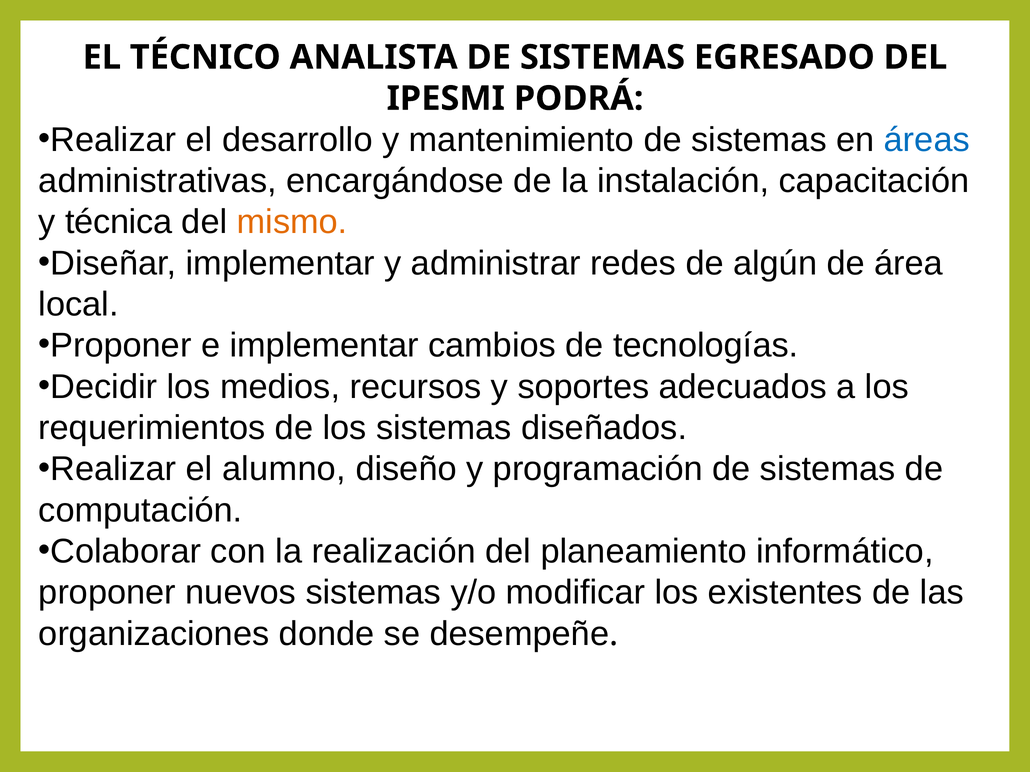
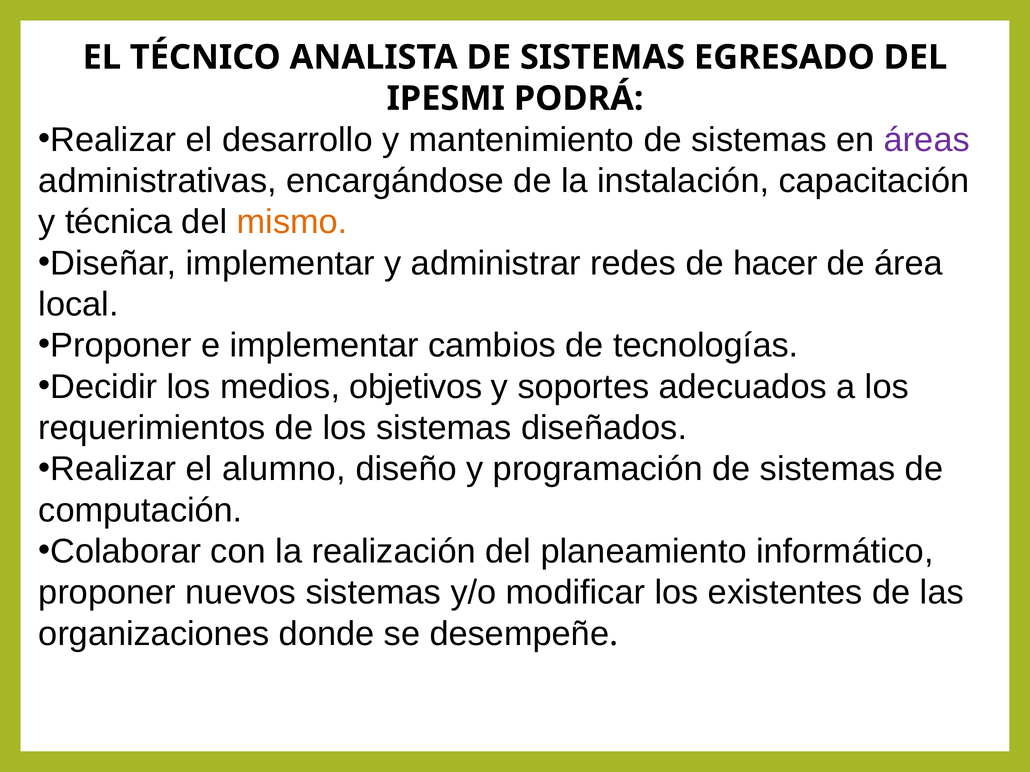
áreas colour: blue -> purple (927, 140)
algún: algún -> hacer (775, 263)
recursos: recursos -> objetivos (416, 387)
